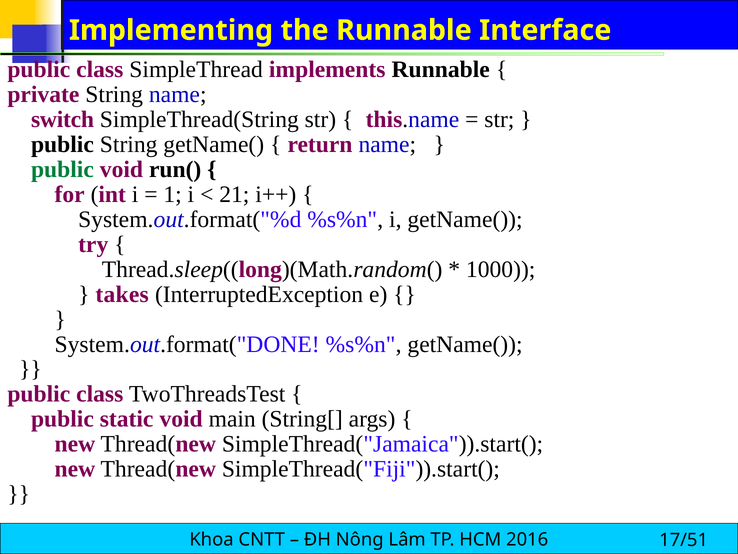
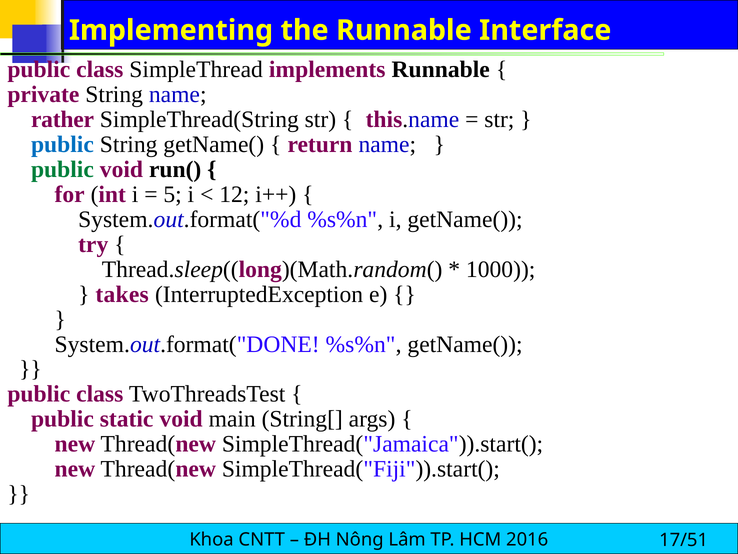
switch: switch -> rather (63, 119)
public colour: black -> blue (62, 144)
1: 1 -> 5 (173, 194)
21: 21 -> 12 (234, 194)
